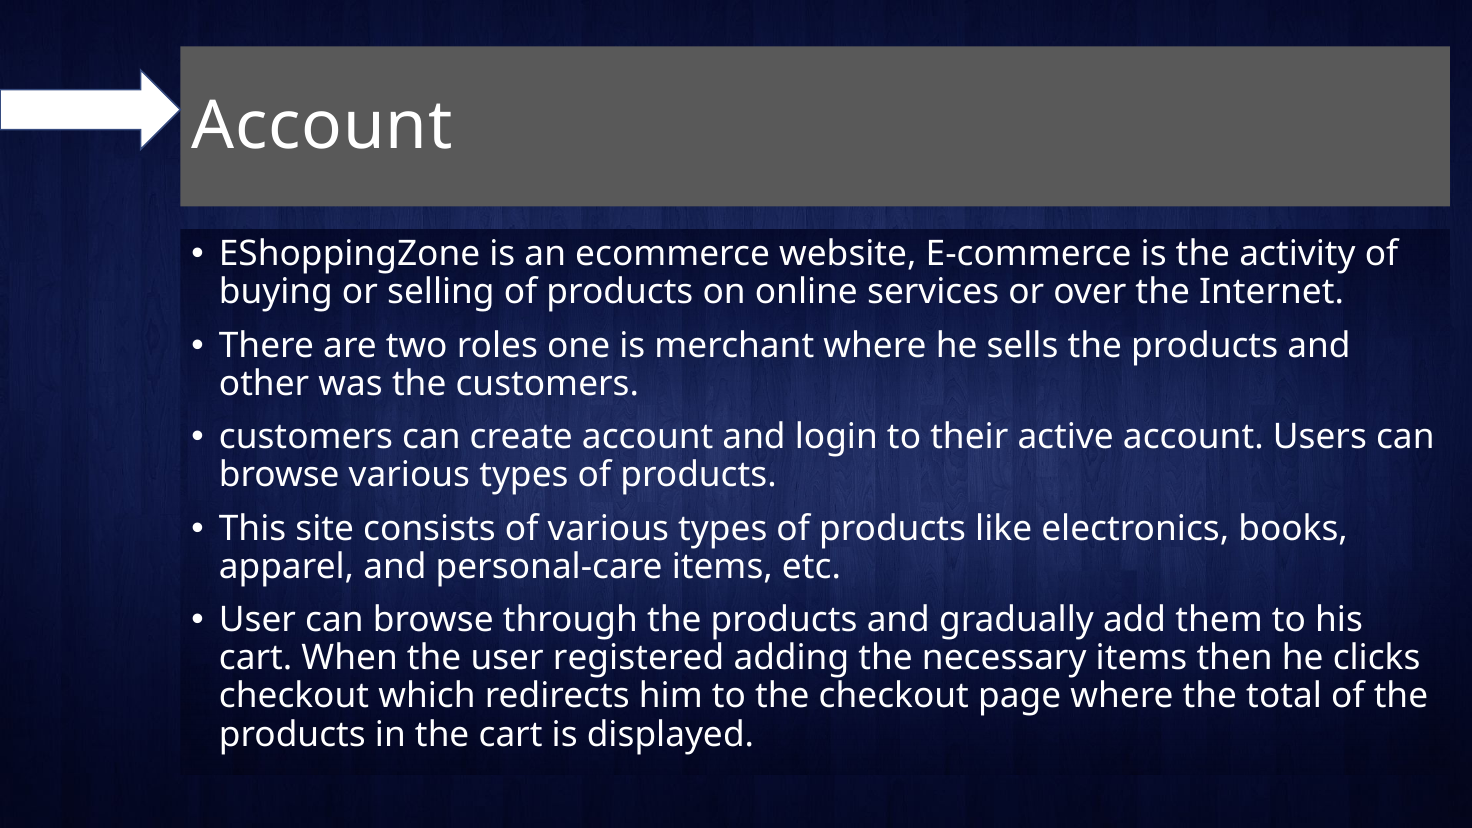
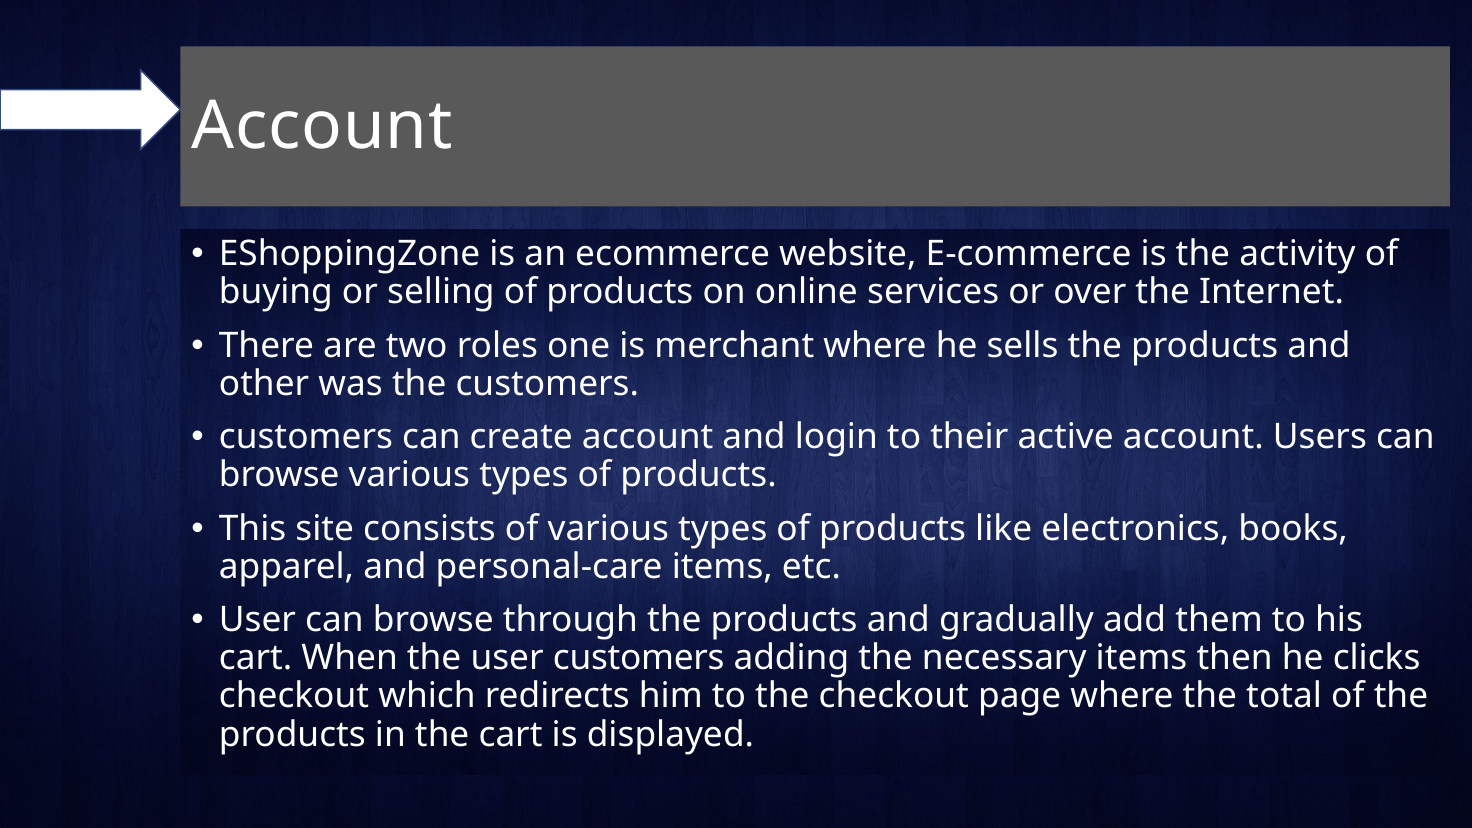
user registered: registered -> customers (639, 658)
